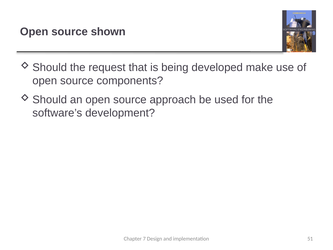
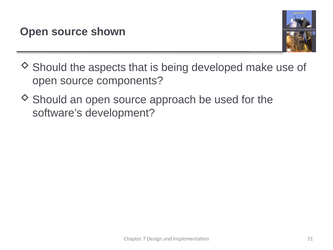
request: request -> aspects (107, 67)
